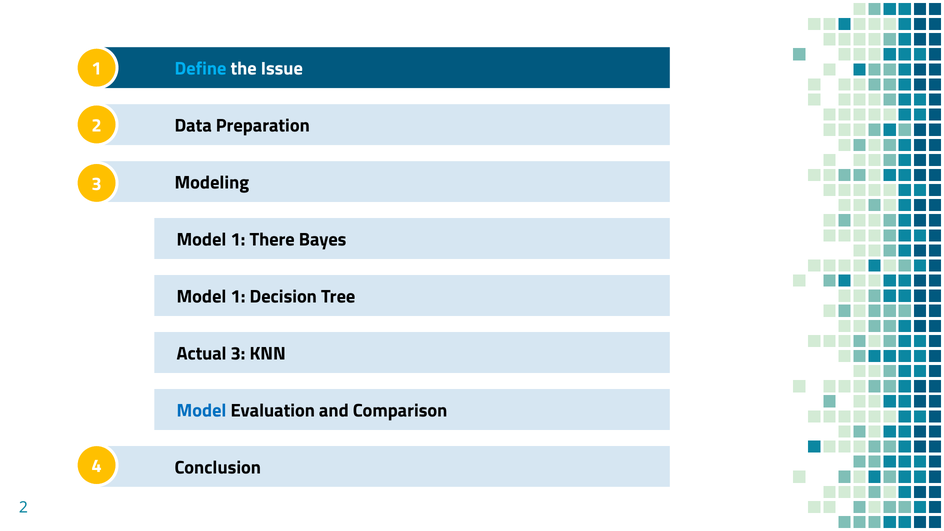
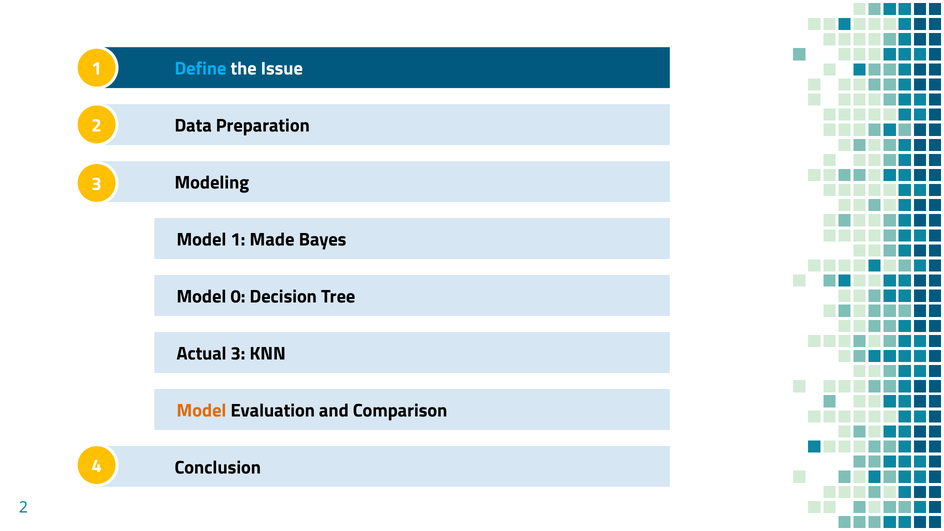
There: There -> Made (272, 240)
1: 1 -> 0 (238, 297)
Model colour: blue -> orange (202, 411)
